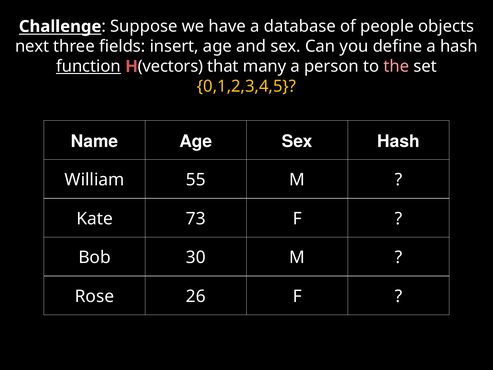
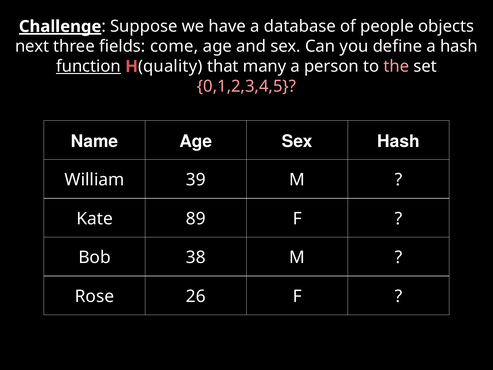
Challenge underline: none -> present (60, 26)
insert: insert -> come (174, 46)
vectors: vectors -> quality (170, 66)
0,1,2,3,4,5 colour: yellow -> pink (246, 86)
55: 55 -> 39 (196, 180)
73: 73 -> 89 (196, 219)
30: 30 -> 38 (196, 257)
